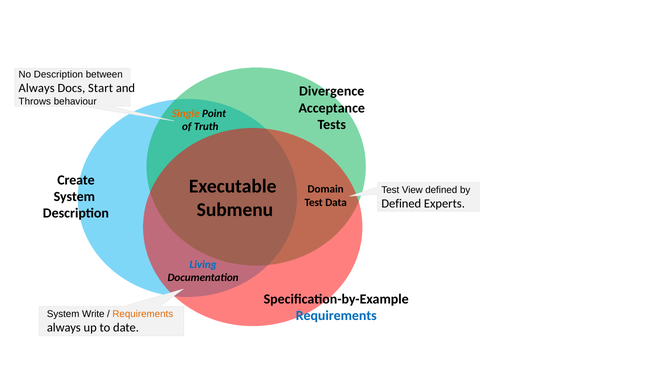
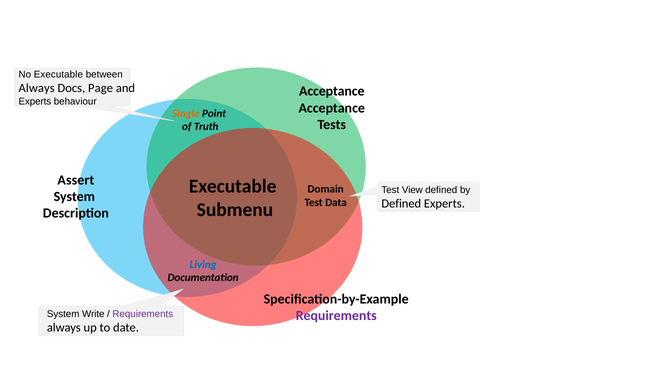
No Description: Description -> Executable (58, 75)
Start: Start -> Page (101, 88)
Divergence: Divergence -> Acceptance (332, 91)
Throws: Throws -> Experts (35, 101)
Create: Create -> Assert (76, 180)
Requirements colour: orange -> purple (143, 314)
Requirements colour: blue -> purple (336, 316)
